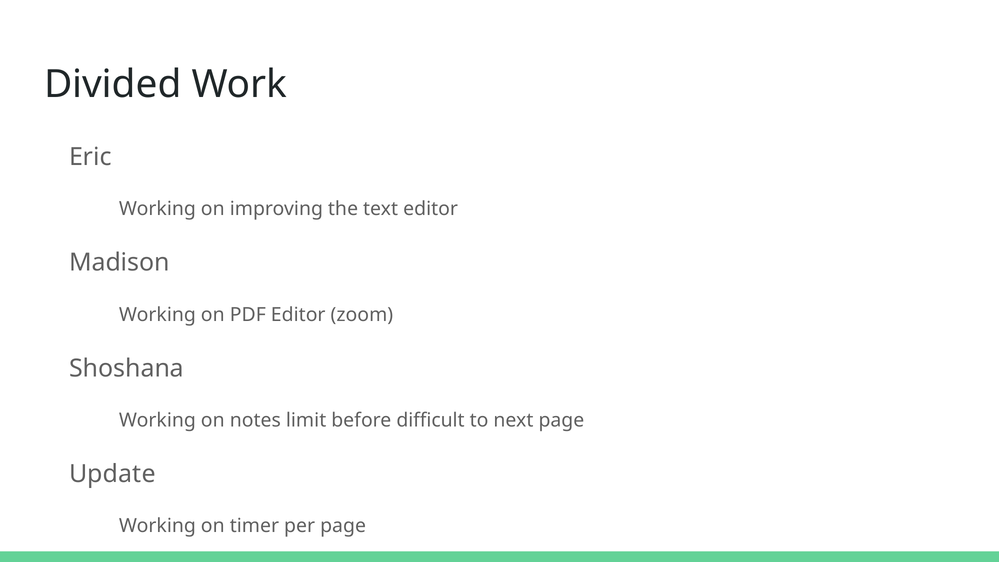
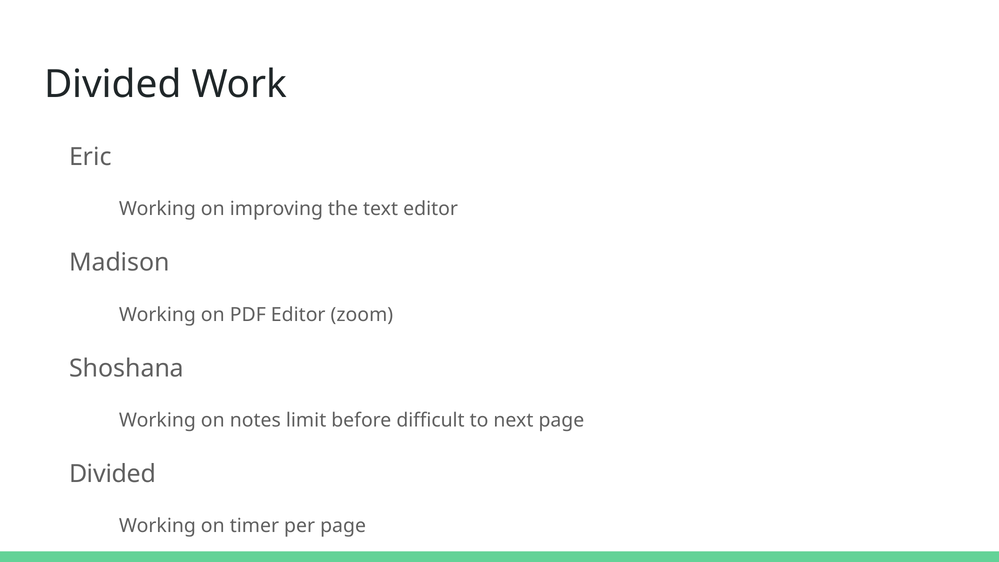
Update: Update -> Divided (113, 474)
